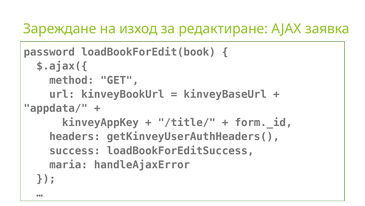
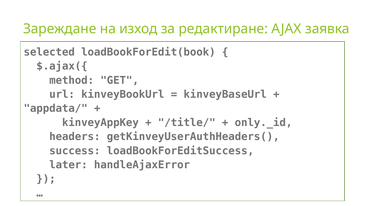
password: password -> selected (49, 52)
form._id: form._id -> only._id (264, 122)
maria: maria -> later (68, 164)
